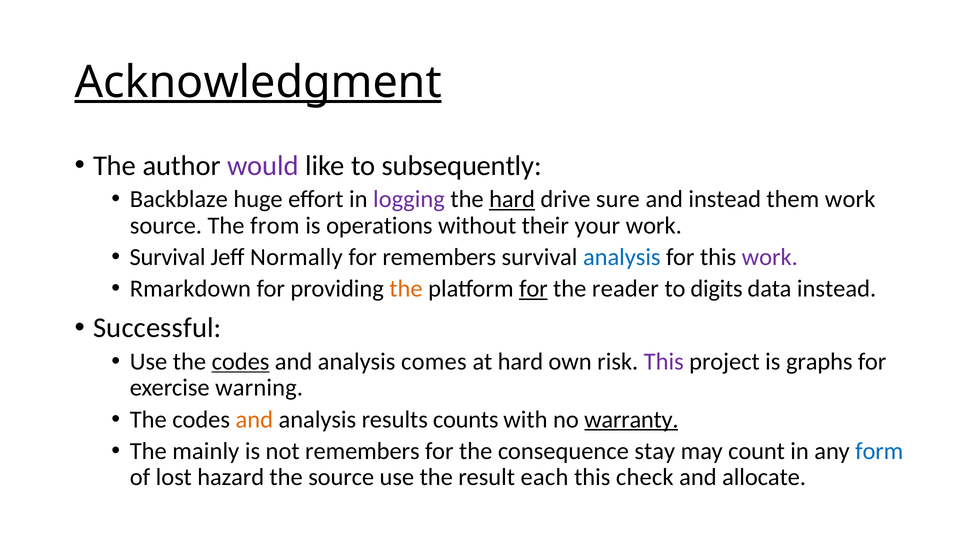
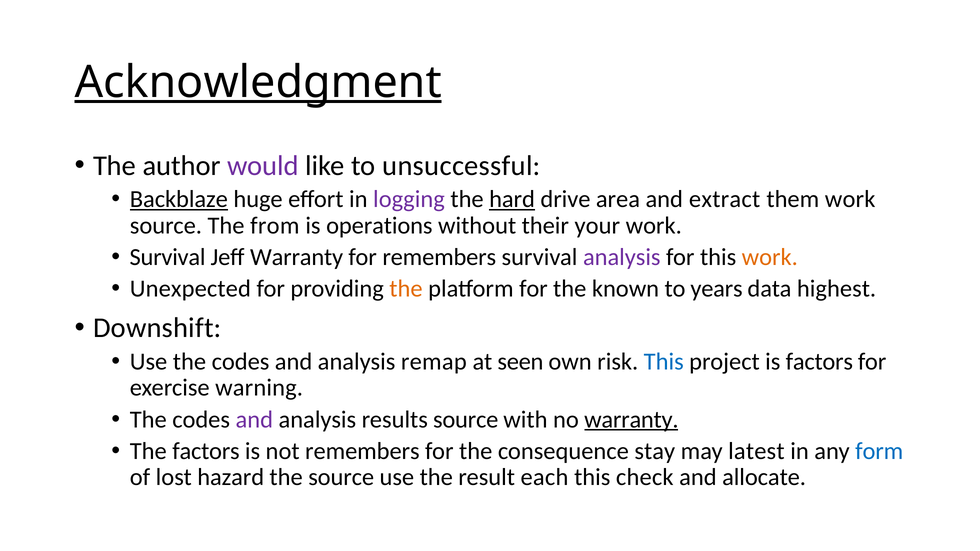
subsequently: subsequently -> unsuccessful (461, 166)
Backblaze underline: none -> present (179, 199)
sure: sure -> area (618, 199)
and instead: instead -> extract (725, 199)
Jeff Normally: Normally -> Warranty (297, 257)
analysis colour: blue -> purple (622, 257)
work colour: purple -> orange (770, 257)
Rmarkdown: Rmarkdown -> Unexpected (190, 289)
for underline: present -> none (533, 289)
reader: reader -> known (626, 289)
digits: digits -> years (717, 289)
data instead: instead -> highest (837, 289)
Successful: Successful -> Downshift (157, 328)
codes underline: present -> none (240, 362)
comes: comes -> remap (434, 362)
at hard: hard -> seen (520, 362)
This colour: purple -> blue (664, 362)
is graphs: graphs -> factors (819, 362)
and colour: orange -> purple (254, 420)
results counts: counts -> source (466, 420)
The mainly: mainly -> factors (206, 451)
count: count -> latest (756, 451)
